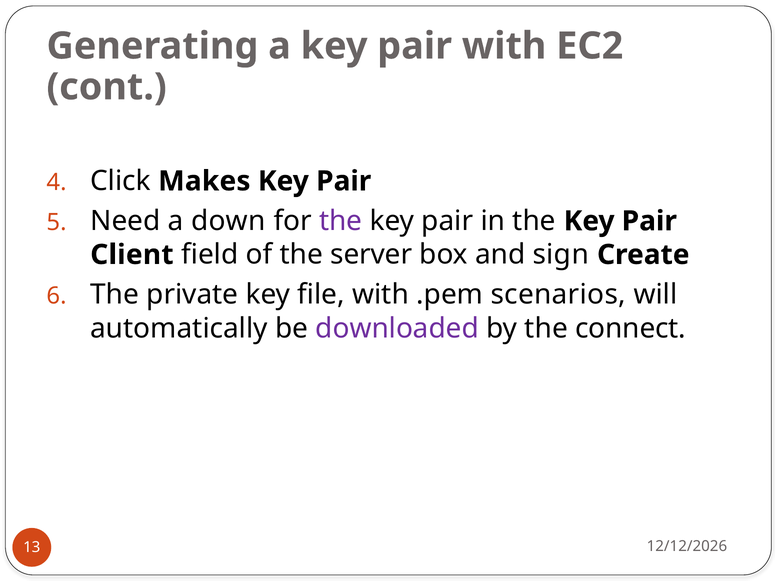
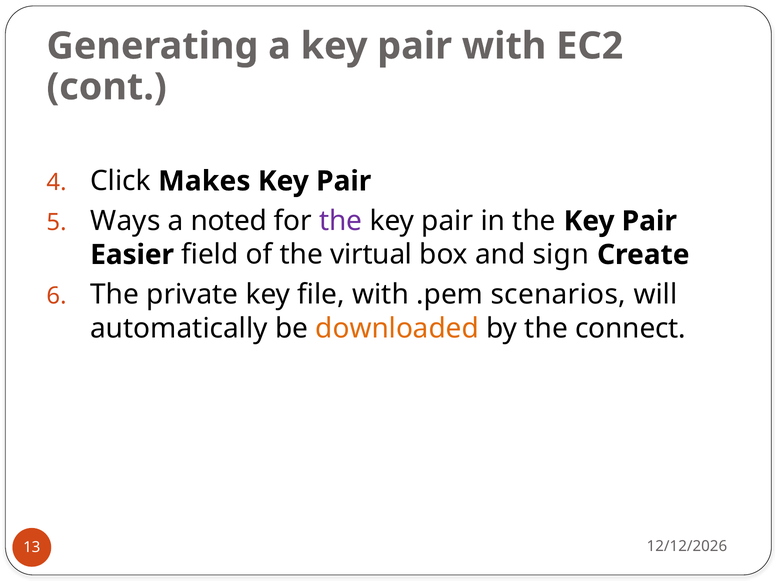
Need: Need -> Ways (125, 221)
down: down -> noted (229, 221)
Client: Client -> Easier (132, 255)
server: server -> virtual (371, 255)
downloaded colour: purple -> orange (397, 328)
